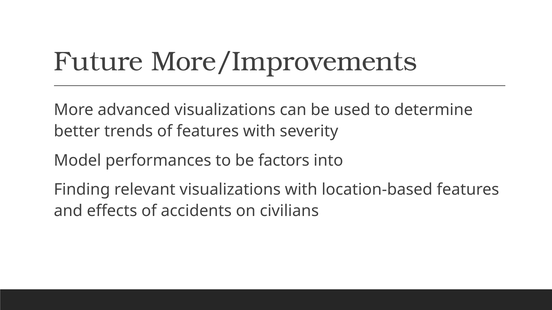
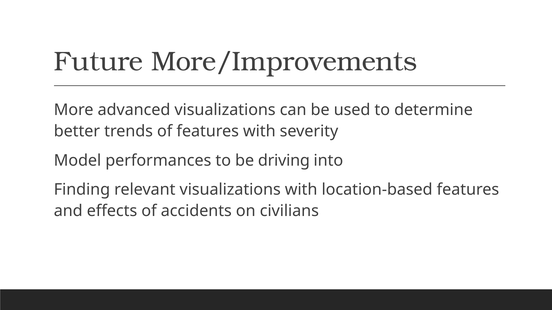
factors: factors -> driving (284, 161)
